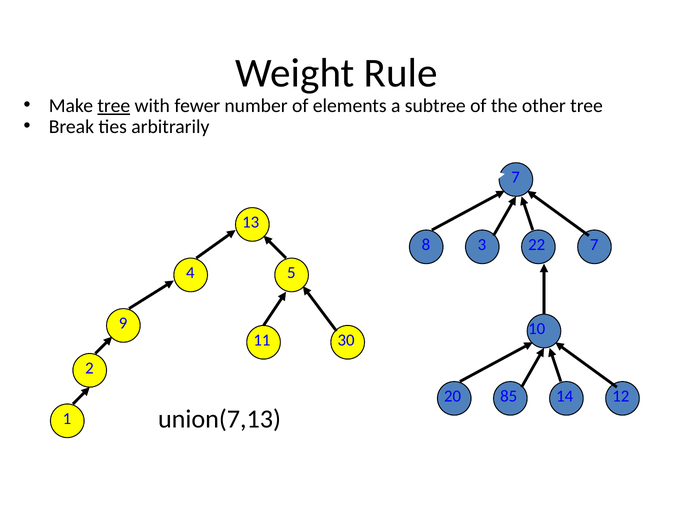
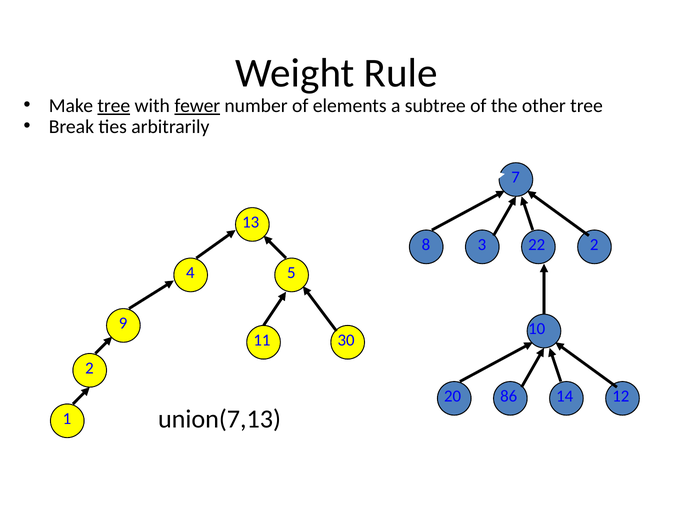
fewer underline: none -> present (197, 106)
22 7: 7 -> 2 (594, 244)
85: 85 -> 86 (509, 396)
